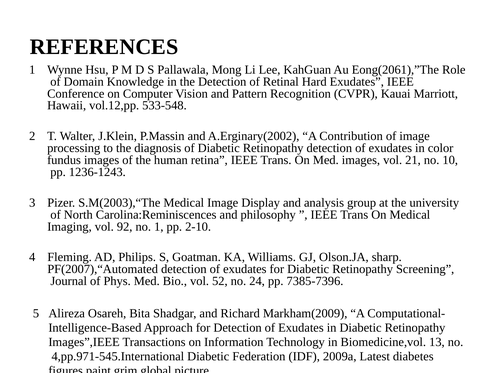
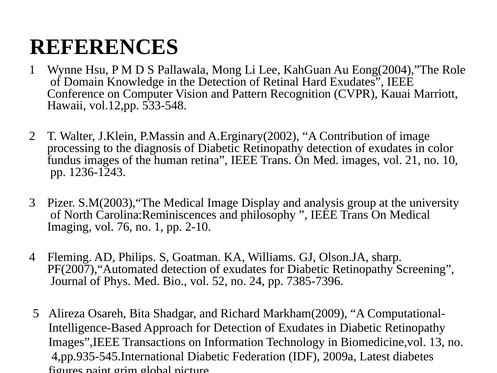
Eong(2061),”The: Eong(2061),”The -> Eong(2004),”The (395, 70)
92: 92 -> 76 (125, 226)
4,pp.971-545.International: 4,pp.971-545.International -> 4,pp.935-545.International (118, 356)
